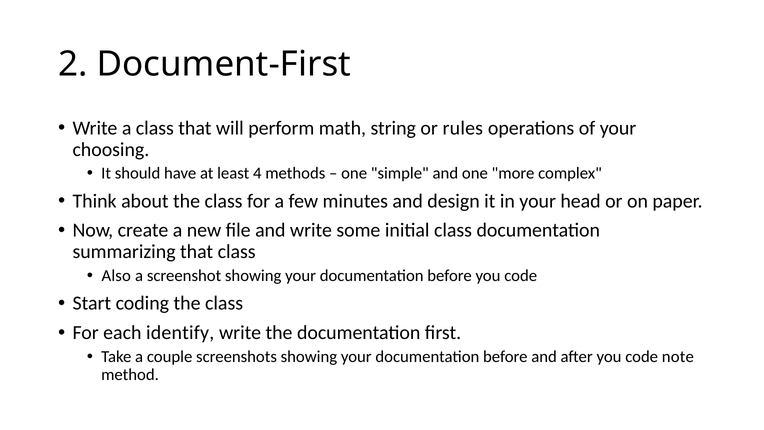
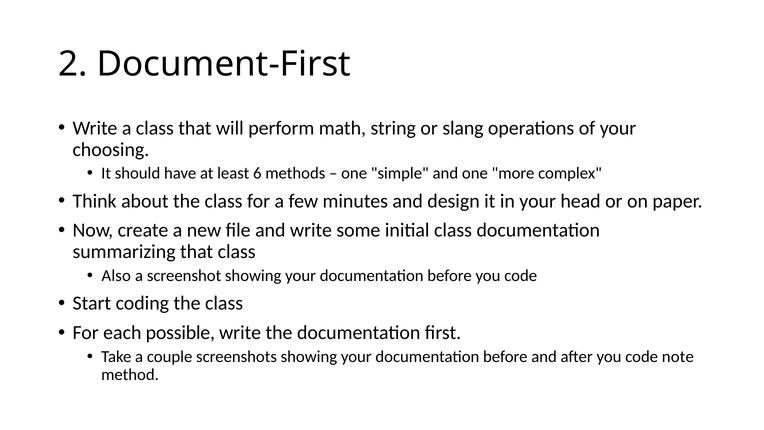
rules: rules -> slang (463, 128)
4: 4 -> 6 (257, 173)
identify: identify -> possible (180, 333)
